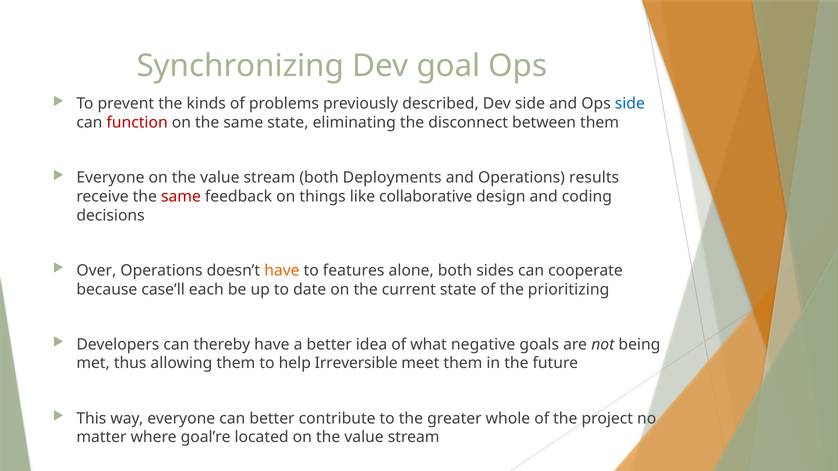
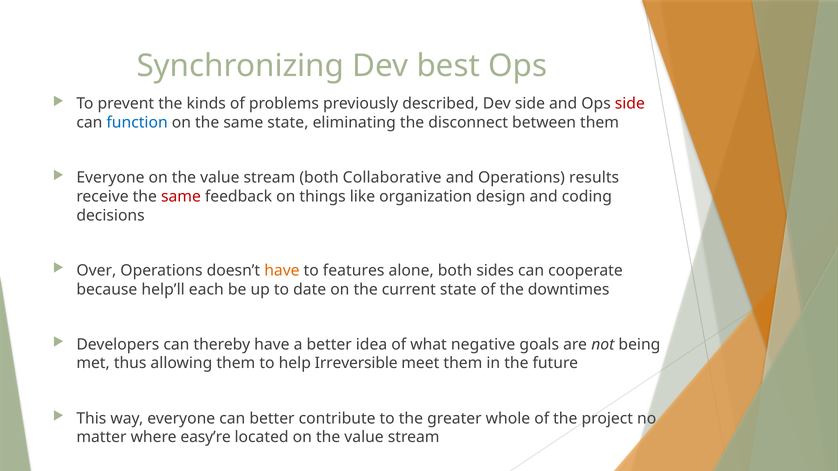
goal: goal -> best (448, 66)
side colour: blue -> red (630, 104)
function colour: red -> blue (137, 123)
Deployments: Deployments -> Collaborative (392, 178)
collaborative: collaborative -> organization (426, 197)
case’ll: case’ll -> help’ll (163, 290)
prioritizing: prioritizing -> downtimes (569, 290)
goal’re: goal’re -> easy’re (206, 438)
